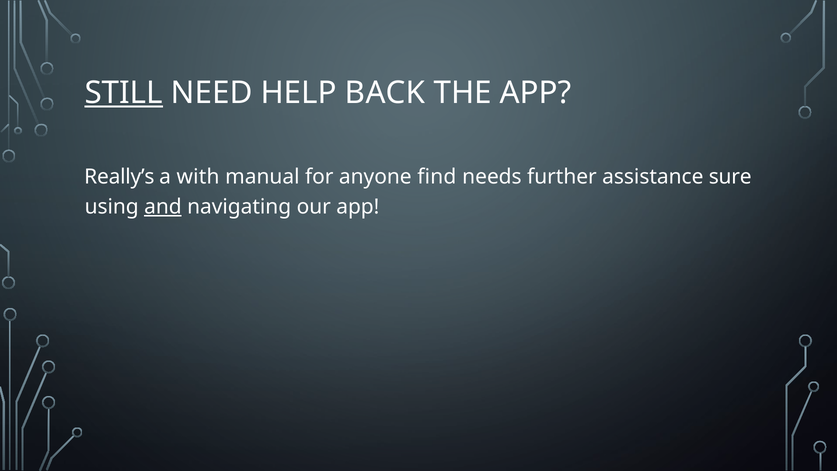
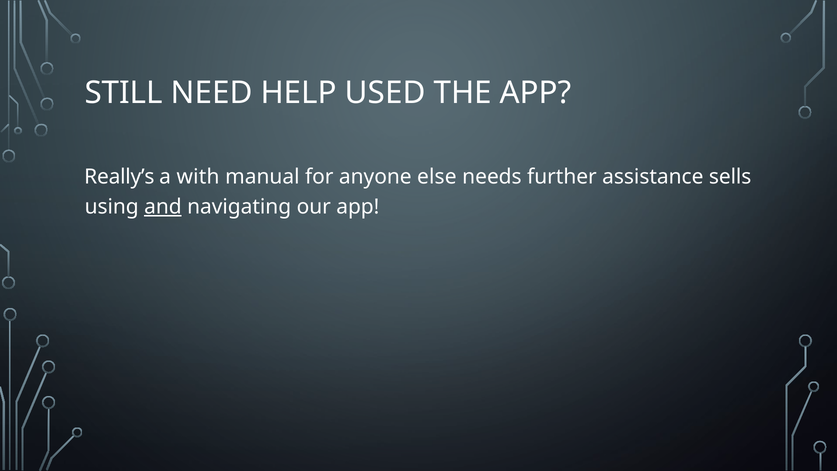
STILL underline: present -> none (124, 93)
BACK: BACK -> USED (385, 93)
find: find -> else (437, 177)
sure: sure -> sells (730, 177)
